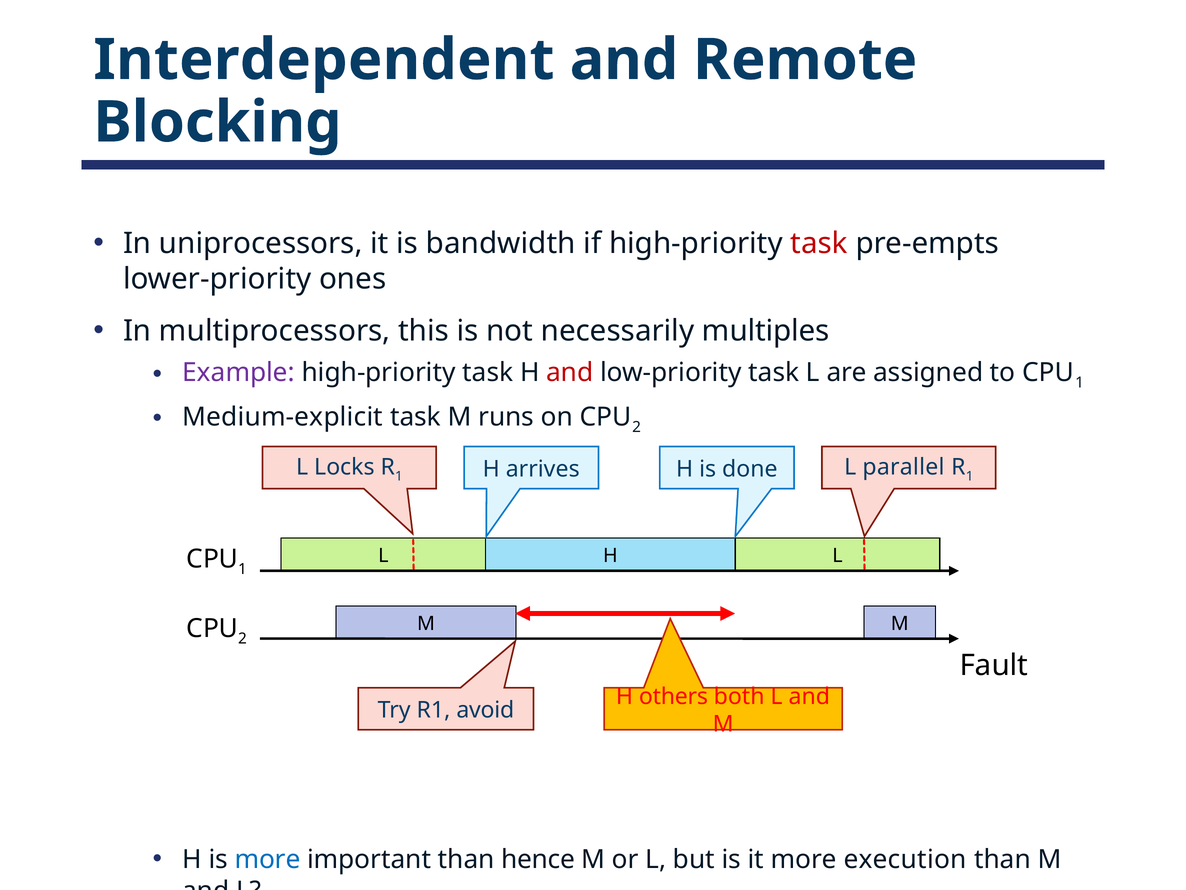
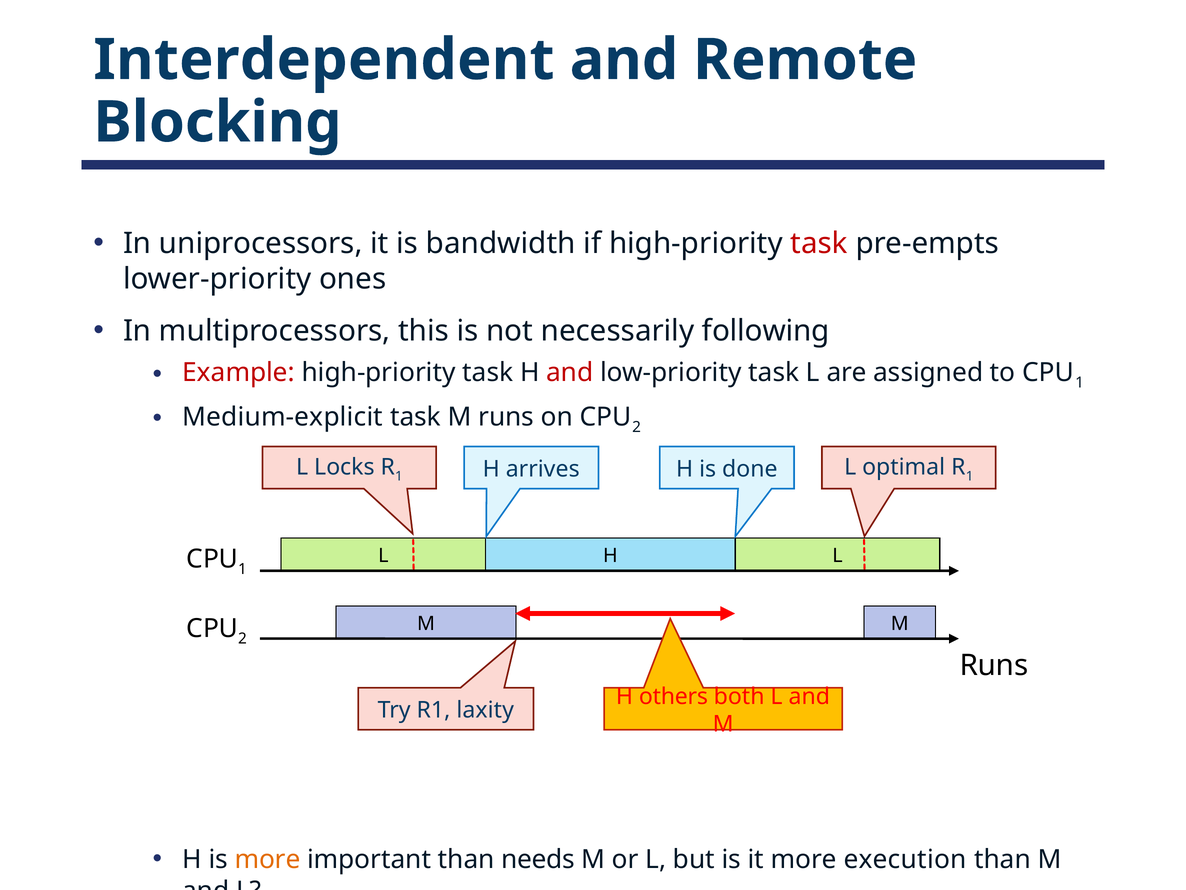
multiples: multiples -> following (766, 331)
Example colour: purple -> red (239, 372)
parallel: parallel -> optimal (904, 467)
Fault: Fault -> Runs (994, 665)
avoid: avoid -> laxity (485, 710)
more colour: blue -> orange (267, 859)
hence: hence -> needs (538, 859)
